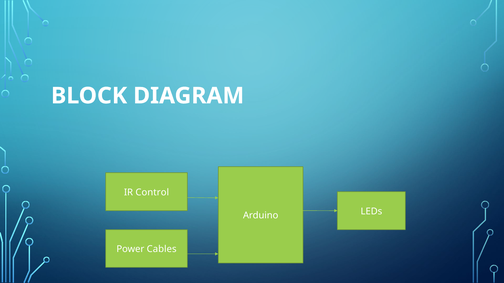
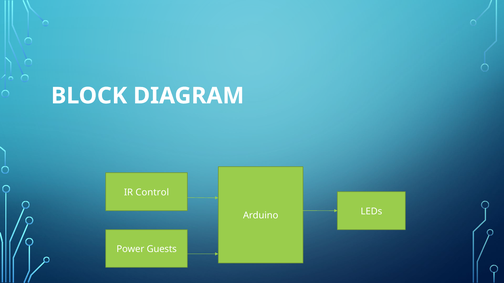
Cables: Cables -> Guests (162, 249)
